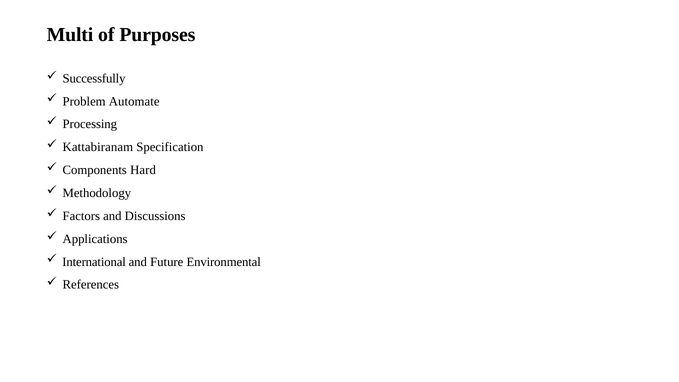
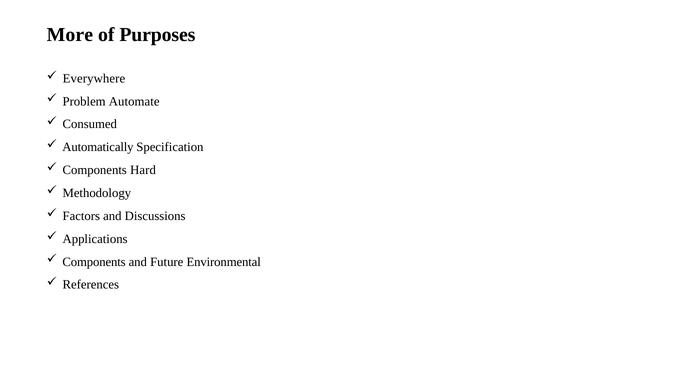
Multi: Multi -> More (70, 34)
Successfully: Successfully -> Everywhere (94, 78)
Processing: Processing -> Consumed (90, 124)
Kattabiranam: Kattabiranam -> Automatically (98, 147)
International: International -> Components (94, 262)
